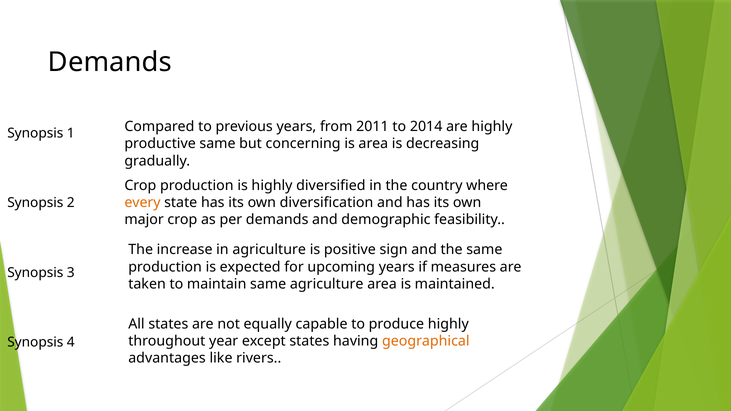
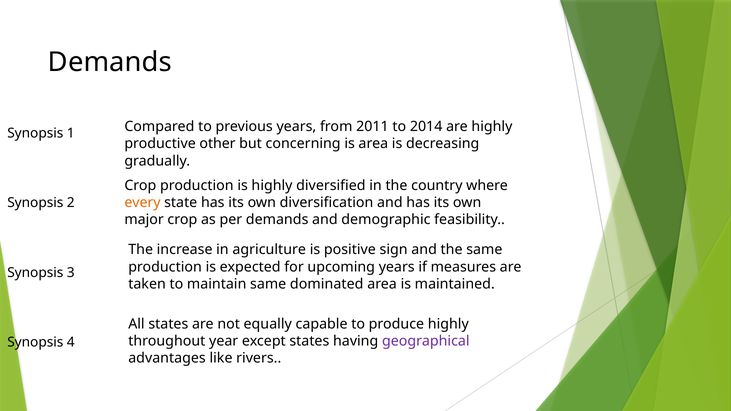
productive same: same -> other (218, 144)
same agriculture: agriculture -> dominated (327, 284)
geographical colour: orange -> purple (426, 341)
